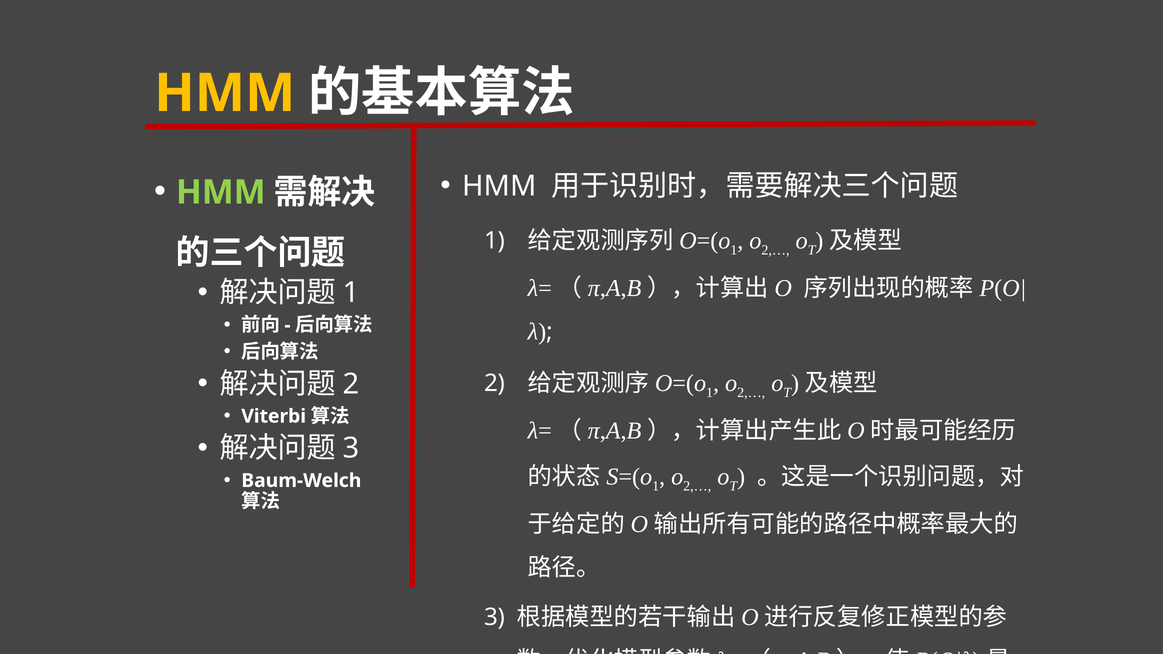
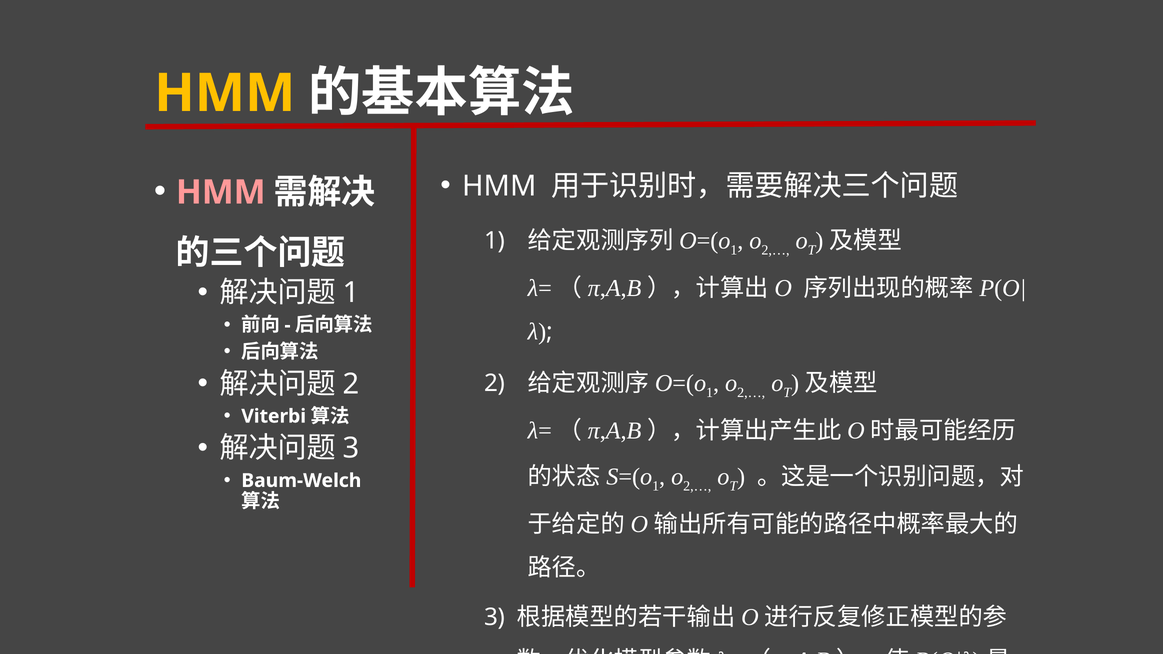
HMM colour: light green -> pink (221, 192)
